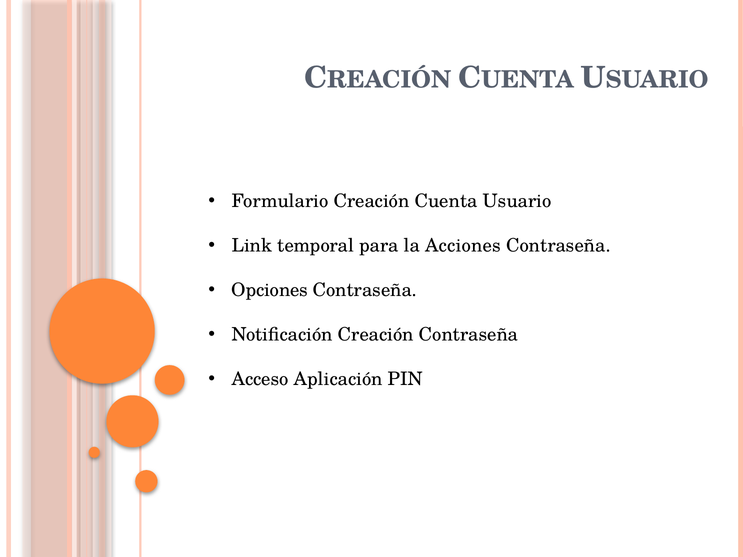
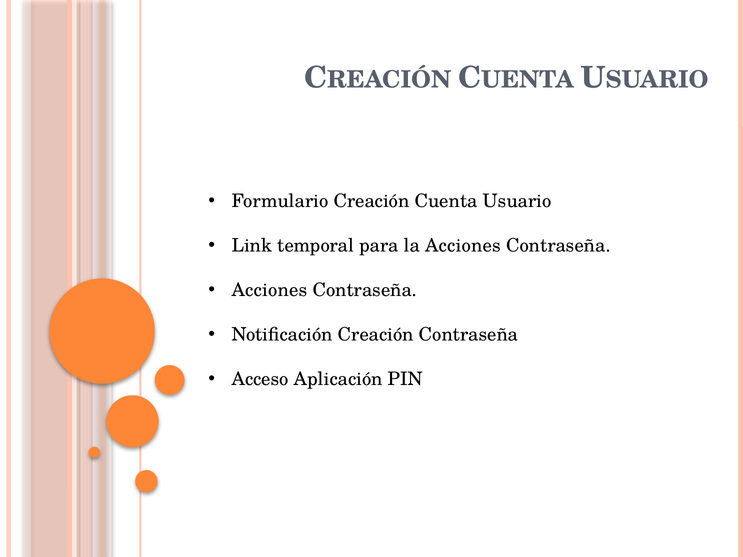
Opciones: Opciones -> Acciones (270, 290)
